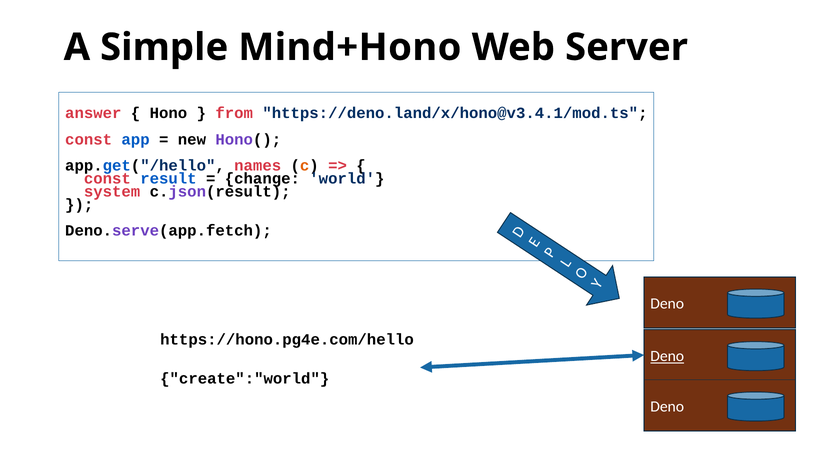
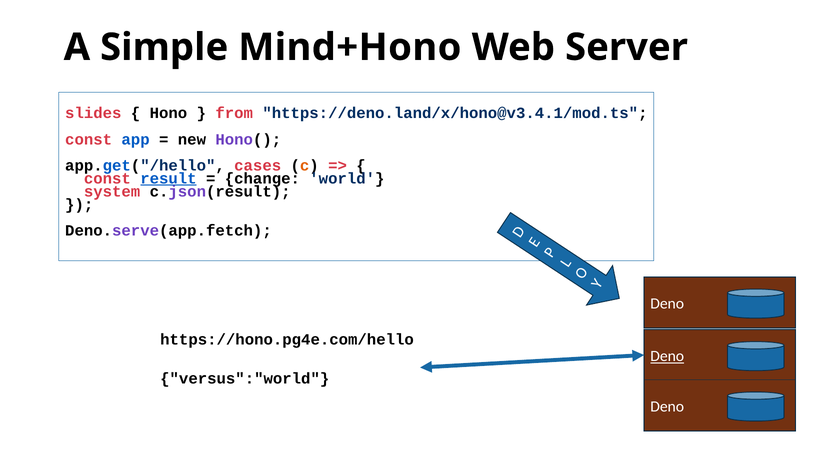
answer: answer -> slides (93, 113)
names: names -> cases (258, 166)
result underline: none -> present (168, 179)
create":"world: create":"world -> versus":"world (245, 379)
